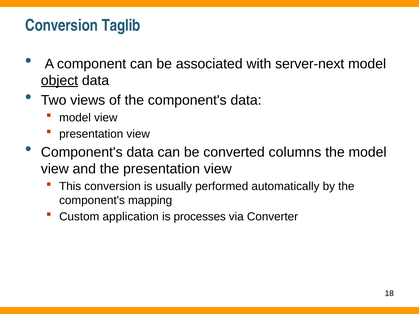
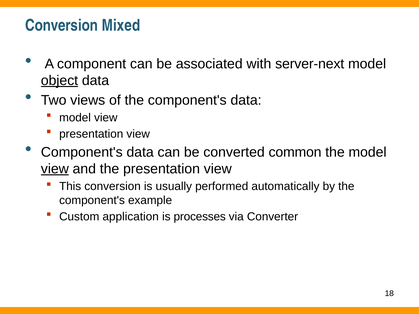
Taglib: Taglib -> Mixed (121, 26)
columns: columns -> common (295, 152)
view underline: none -> present (55, 169)
mapping: mapping -> example (150, 201)
